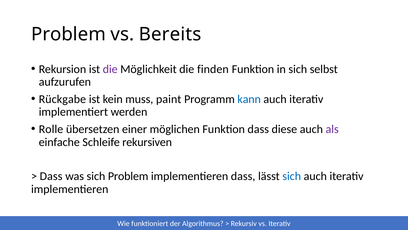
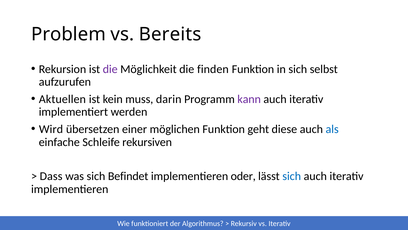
Rückgabe: Rückgabe -> Aktuellen (62, 99)
paint: paint -> darin (169, 99)
kann colour: blue -> purple (249, 99)
Rolle: Rolle -> Wird (51, 129)
Funktion dass: dass -> geht (258, 129)
als colour: purple -> blue (332, 129)
sich Problem: Problem -> Befindet (128, 176)
implementieren dass: dass -> oder (243, 176)
